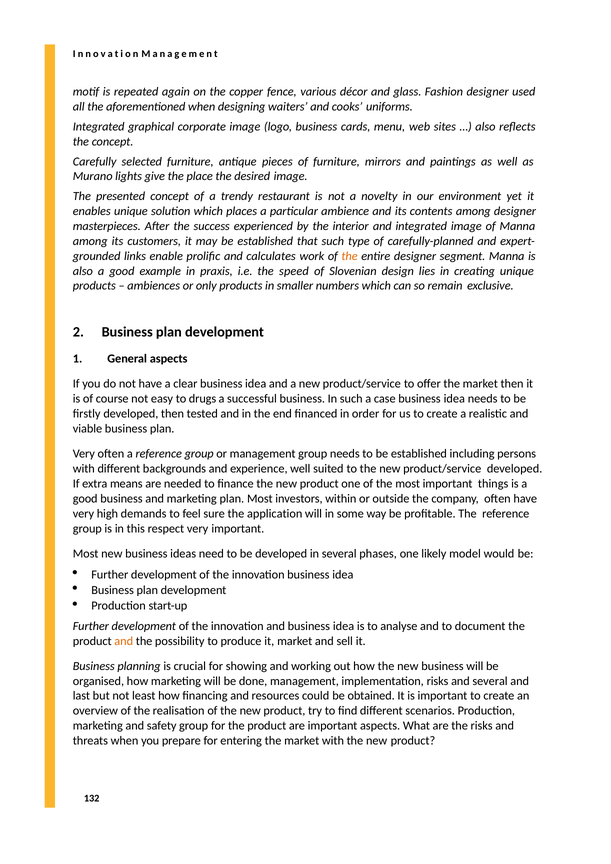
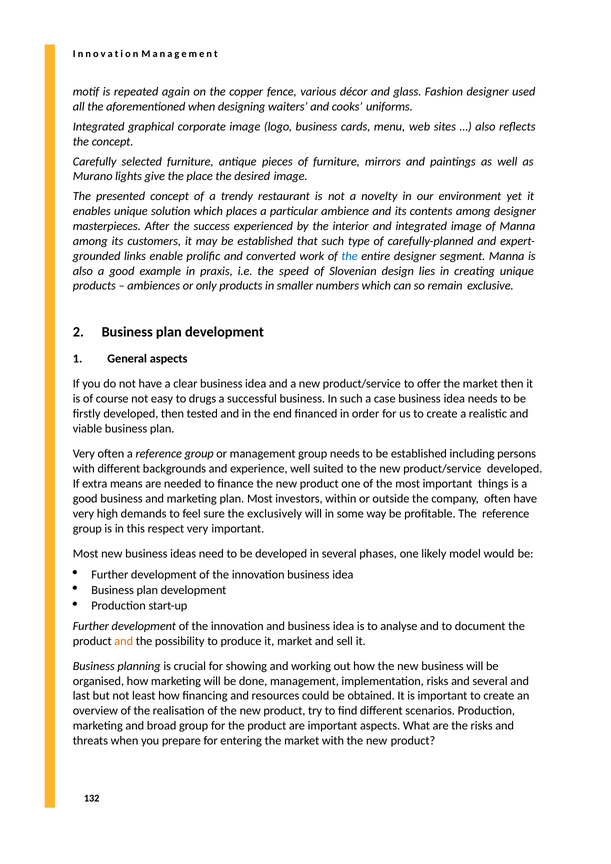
calculates: calculates -> converted (271, 256)
the colour: orange -> blue (350, 256)
application: application -> exclusively (275, 514)
safety: safety -> broad (162, 726)
